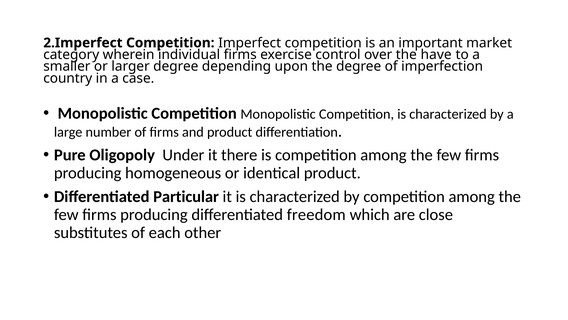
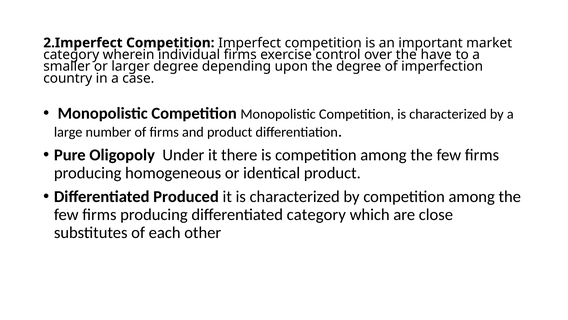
Particular: Particular -> Produced (186, 196)
differentiated freedom: freedom -> category (316, 214)
